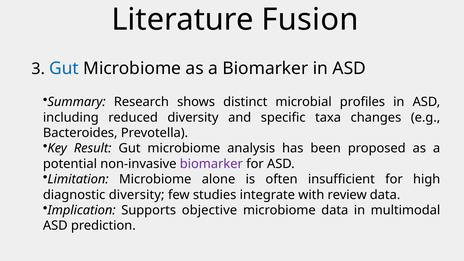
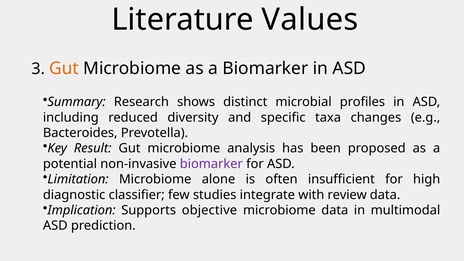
Fusion: Fusion -> Values (310, 20)
Gut colour: blue -> orange (64, 68)
diagnostic diversity: diversity -> classifier (137, 195)
